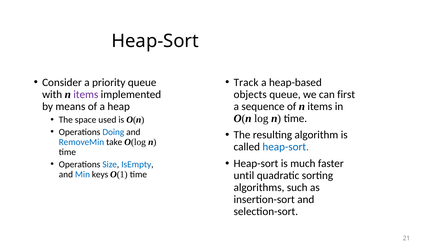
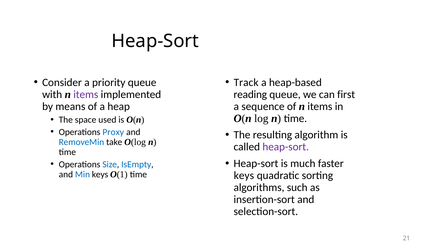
objects: objects -> reading (250, 94)
Doing: Doing -> Proxy (113, 132)
heap-sort colour: blue -> purple (286, 147)
until: until -> keys (244, 175)
